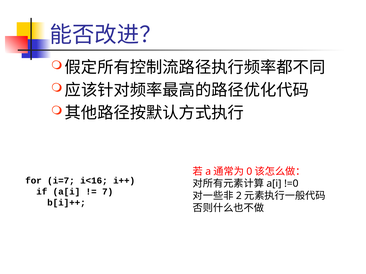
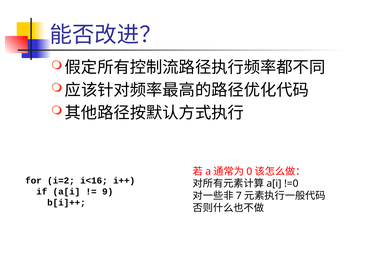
i=7: i=7 -> i=2 (61, 181)
7: 7 -> 9 (108, 192)
2: 2 -> 7 (239, 196)
